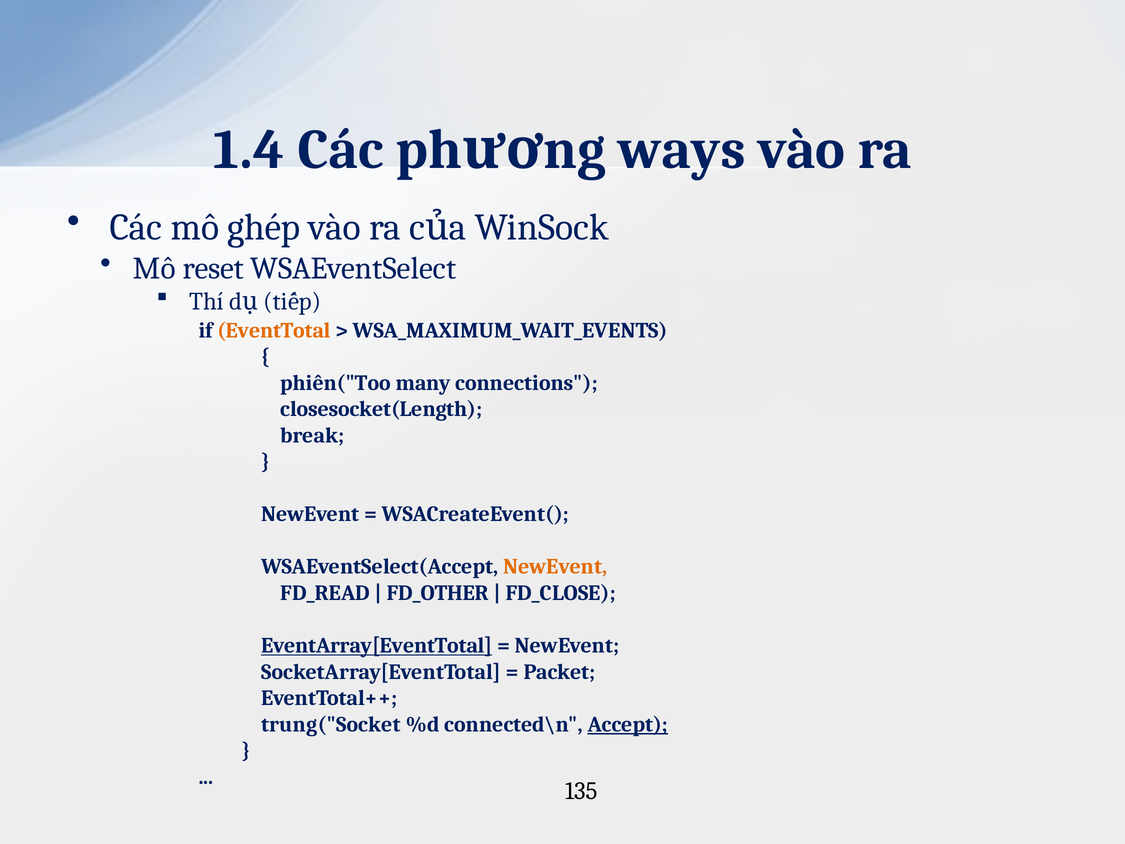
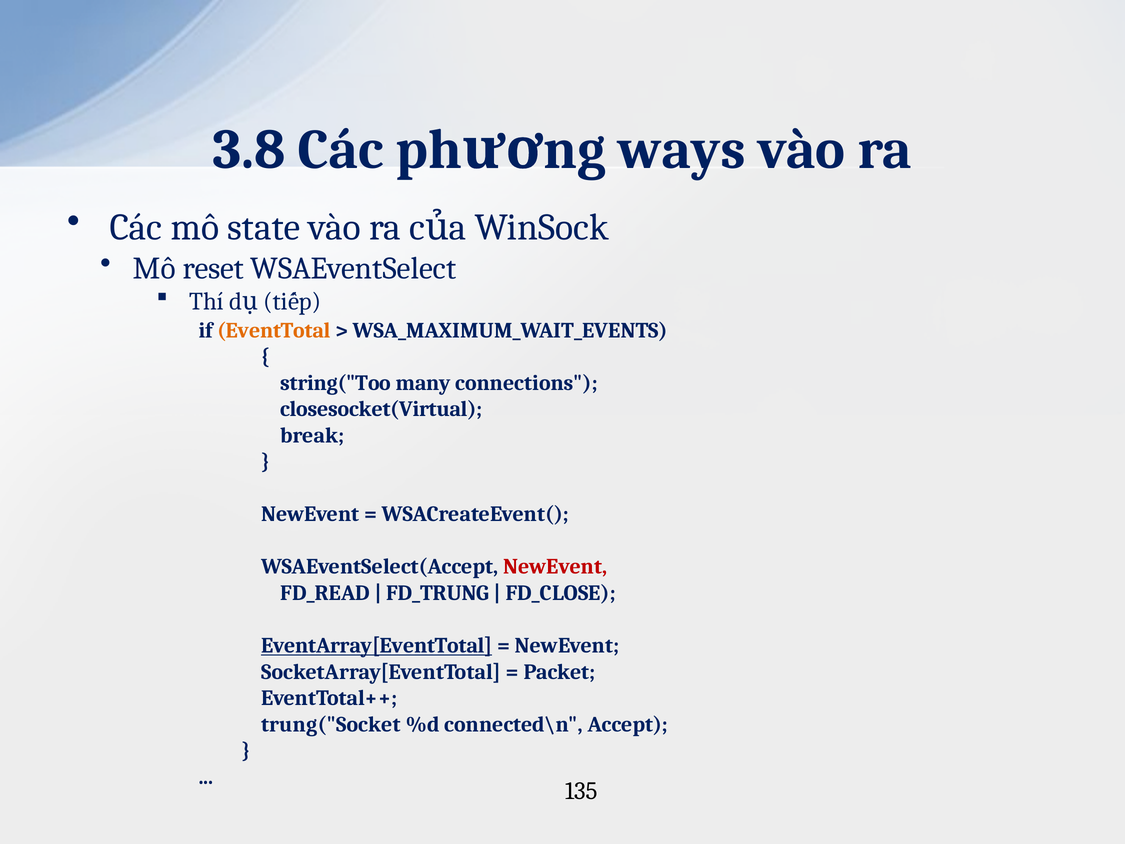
1.4: 1.4 -> 3.8 (249, 149)
ghép: ghép -> state (264, 228)
phiên("Too: phiên("Too -> string("Too (336, 383)
closesocket(Length: closesocket(Length -> closesocket(Virtual (381, 409)
NewEvent colour: orange -> red (555, 567)
FD_OTHER: FD_OTHER -> FD_TRUNG (438, 593)
Accept underline: present -> none (628, 724)
